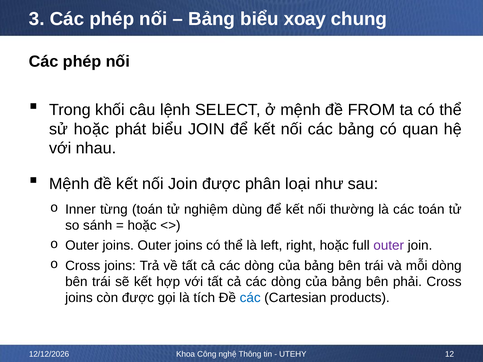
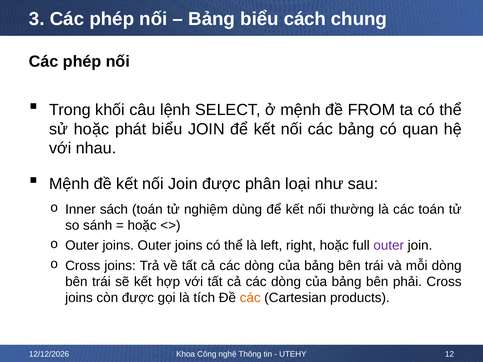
xoay: xoay -> cách (305, 19)
từng: từng -> sách (114, 209)
các colour: blue -> orange (250, 298)
